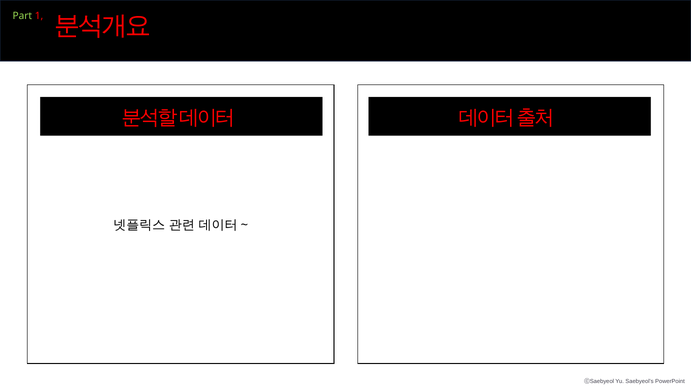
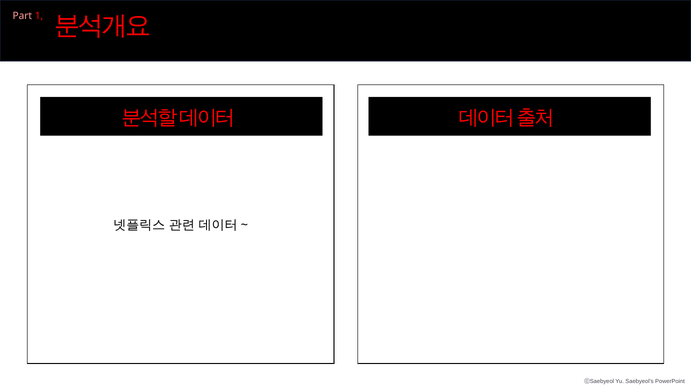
Part colour: light green -> pink (22, 16)
